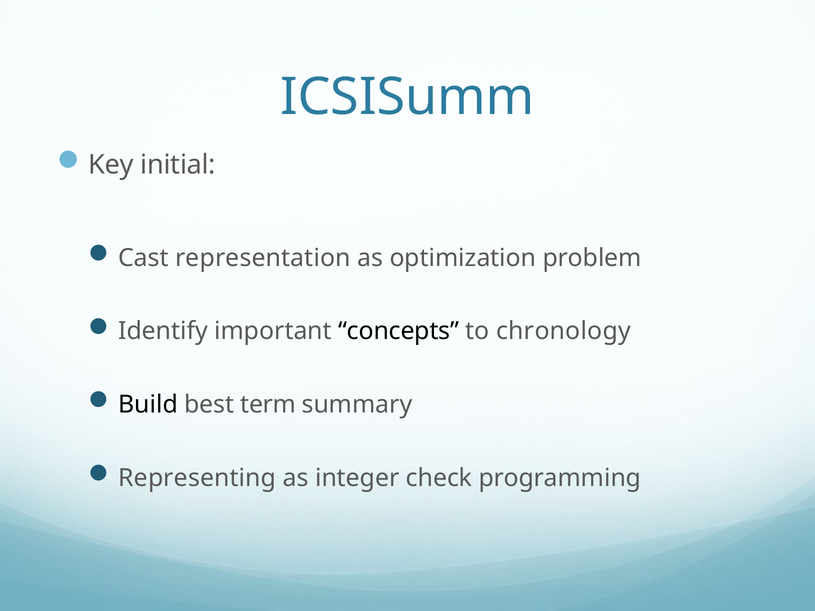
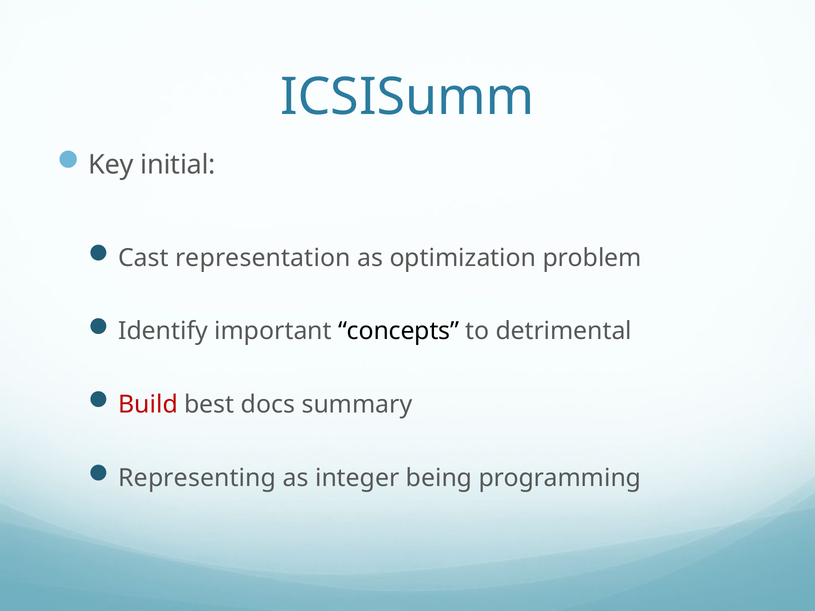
chronology: chronology -> detrimental (564, 331)
Build colour: black -> red (148, 405)
term: term -> docs (268, 405)
check: check -> being (439, 478)
